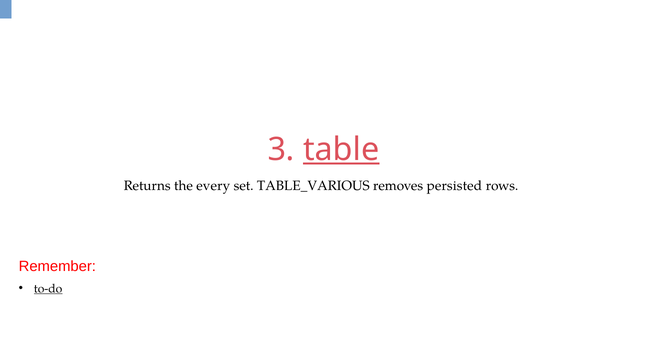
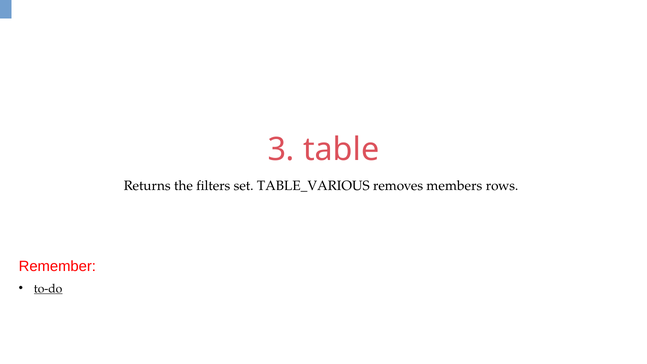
table underline: present -> none (341, 149)
every: every -> filters (213, 186)
persisted: persisted -> members (454, 186)
